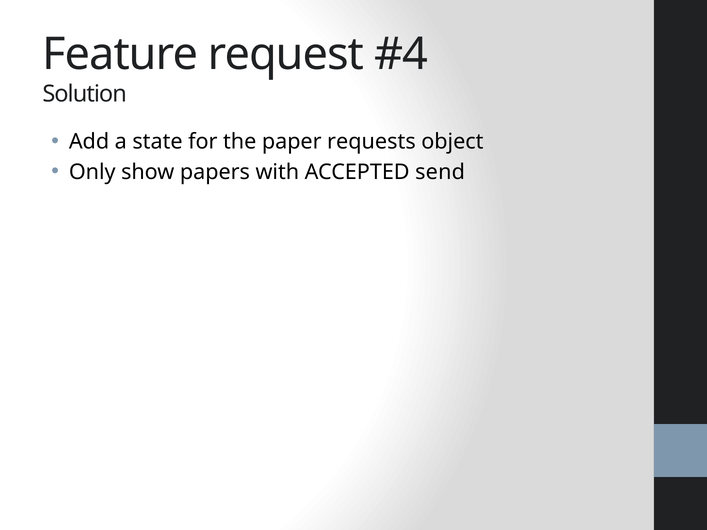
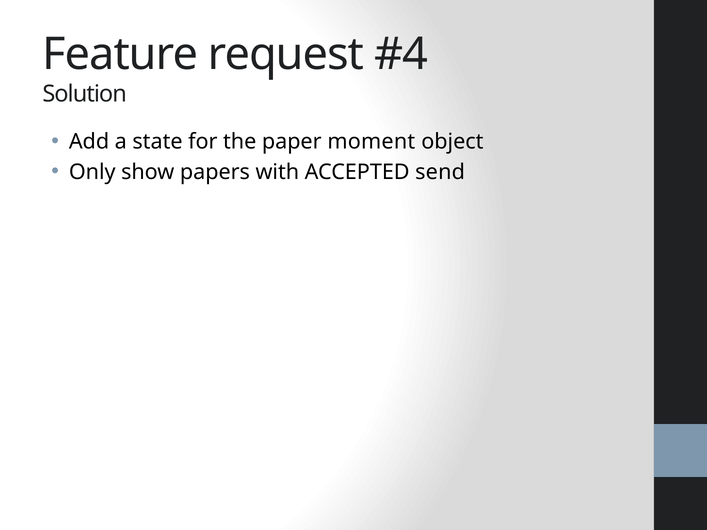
requests: requests -> moment (371, 142)
